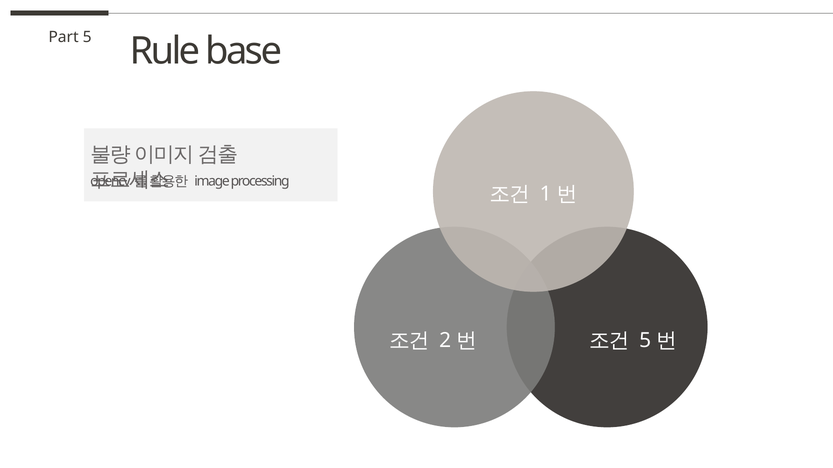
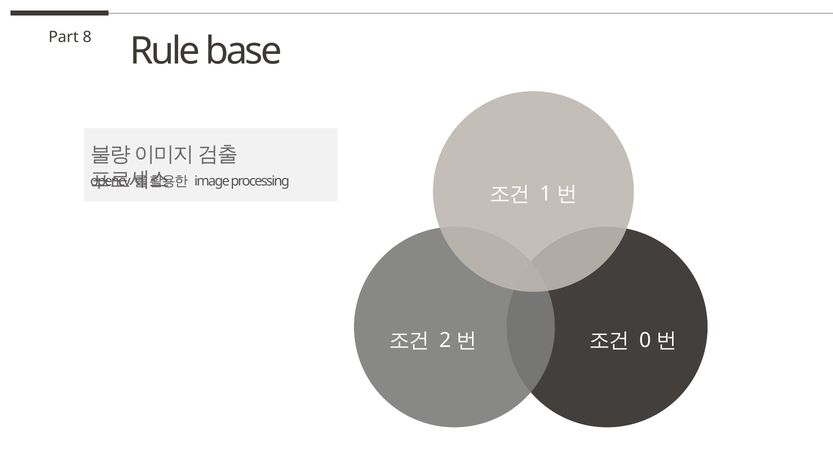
Part 5: 5 -> 8 (87, 37)
5: 5 -> 0 (645, 341)
